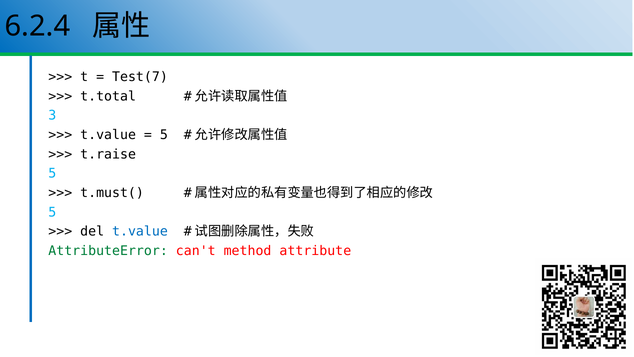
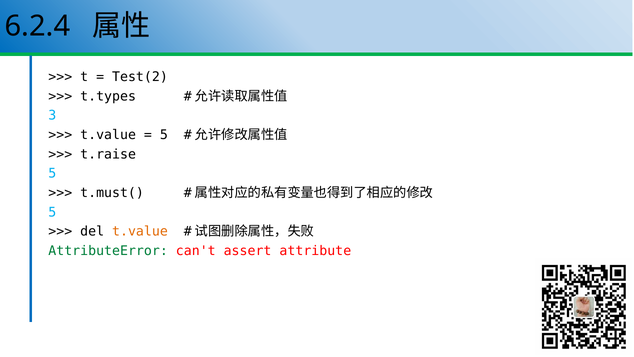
Test(7: Test(7 -> Test(2 (140, 77)
t.total: t.total -> t.types (108, 96)
t.value colour: blue -> orange (140, 231)
method: method -> assert (248, 251)
